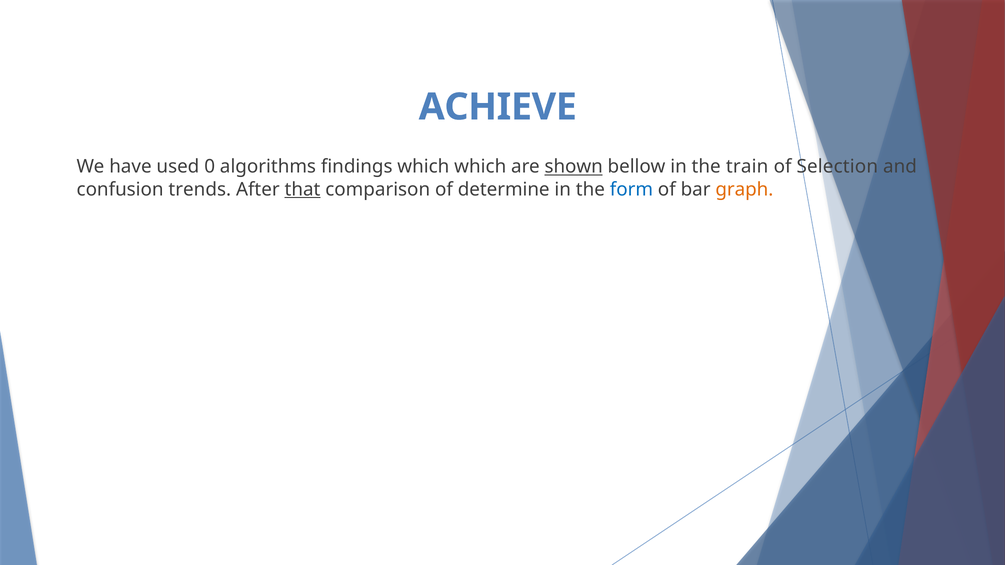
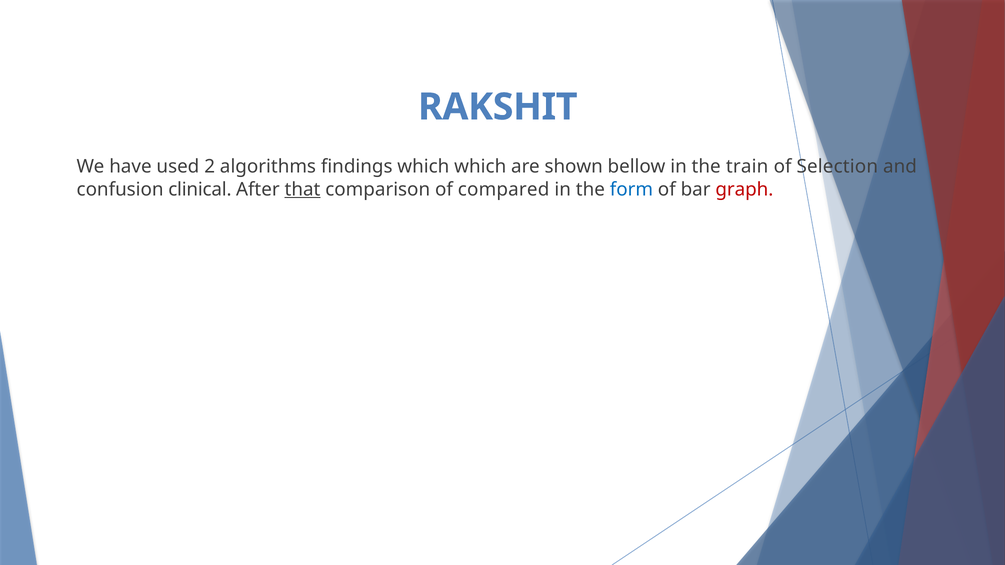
ACHIEVE: ACHIEVE -> RAKSHIT (498, 107)
0: 0 -> 2 (210, 167)
shown underline: present -> none (574, 167)
trends: trends -> clinical (200, 189)
determine: determine -> compared (504, 189)
graph colour: orange -> red (744, 189)
